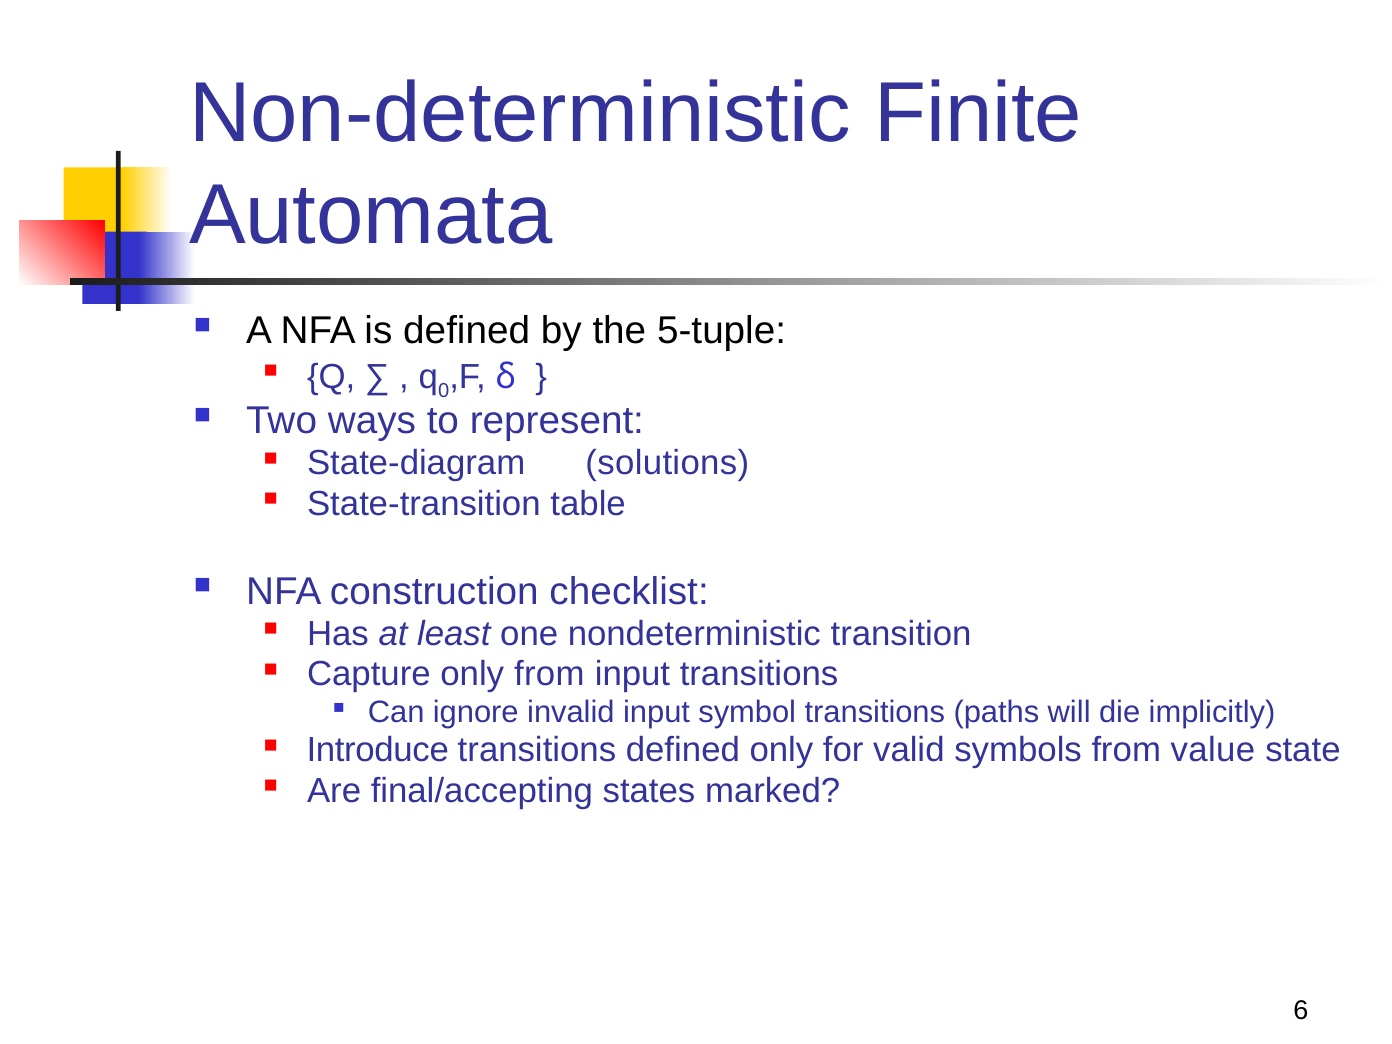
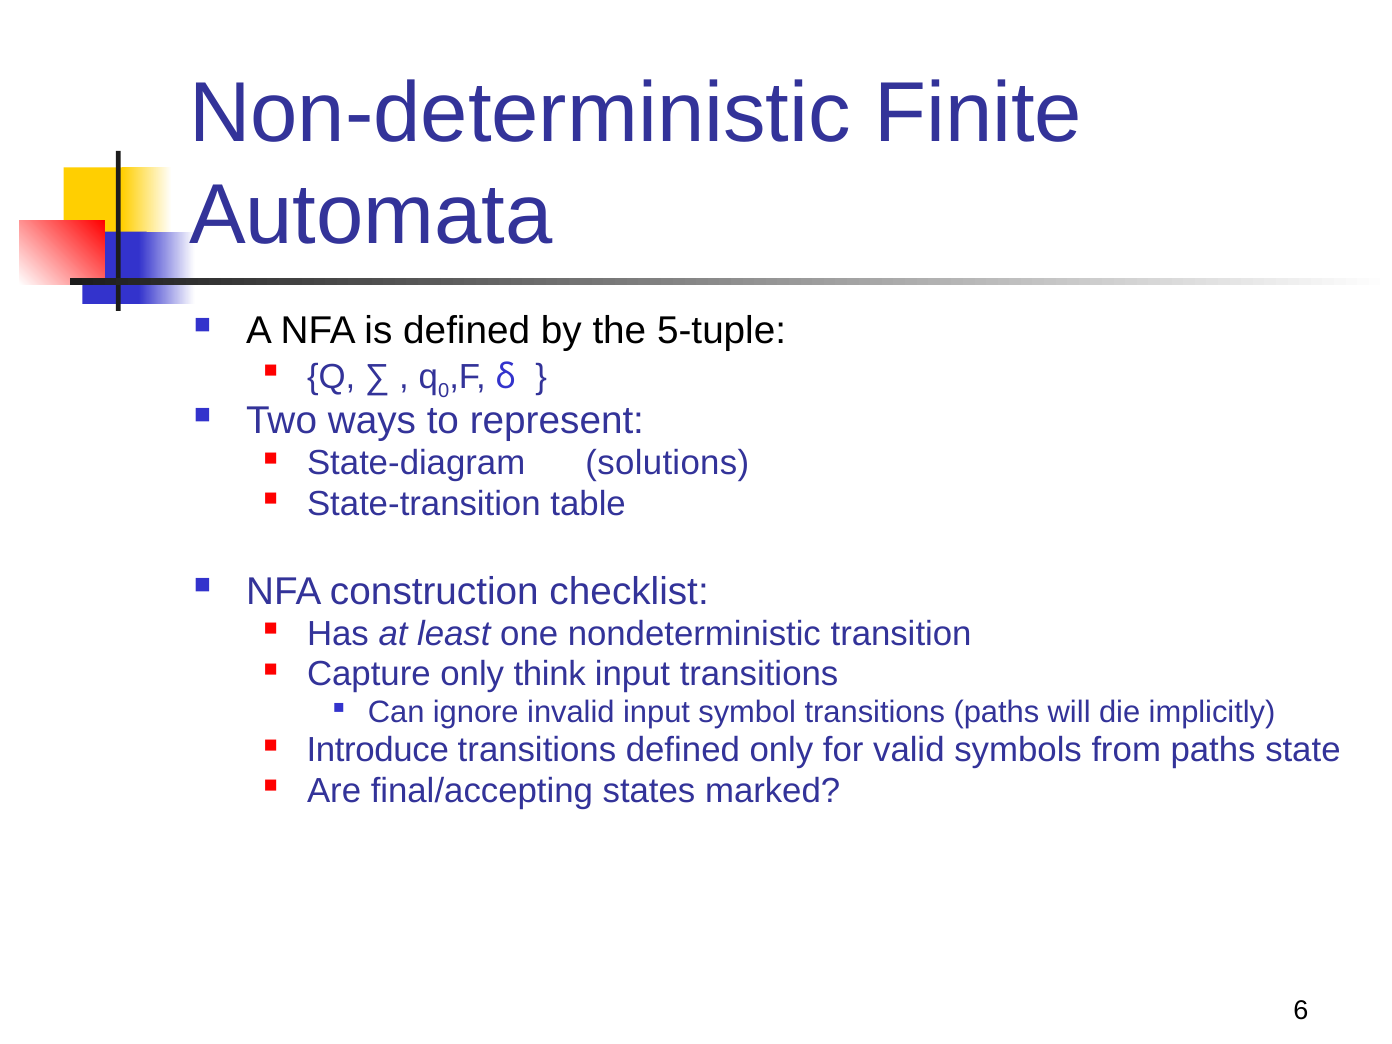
only from: from -> think (550, 674)
from value: value -> paths (1213, 750)
